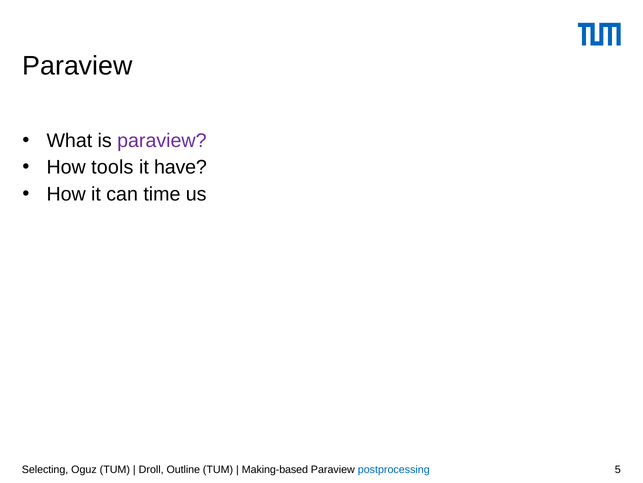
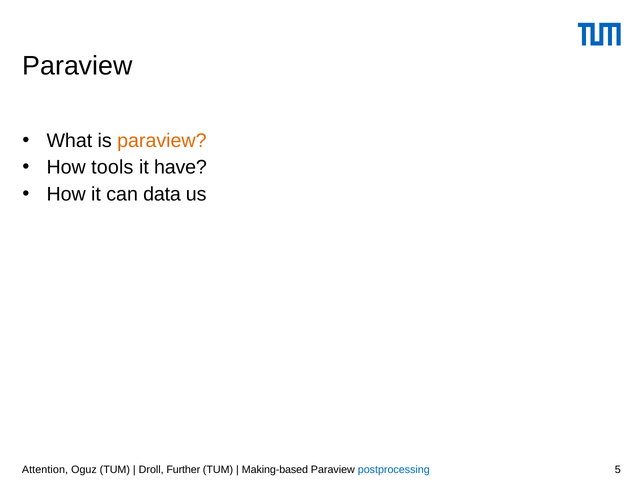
paraview colour: purple -> orange (162, 140)
time: time -> data (162, 194)
Selecting: Selecting -> Attention (45, 469)
Outline: Outline -> Further (183, 469)
